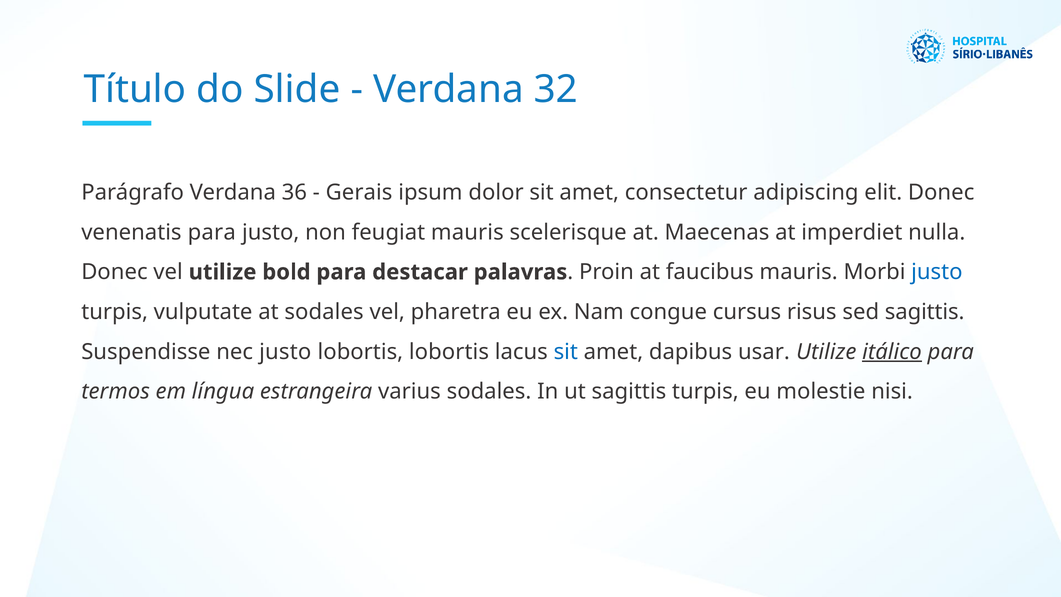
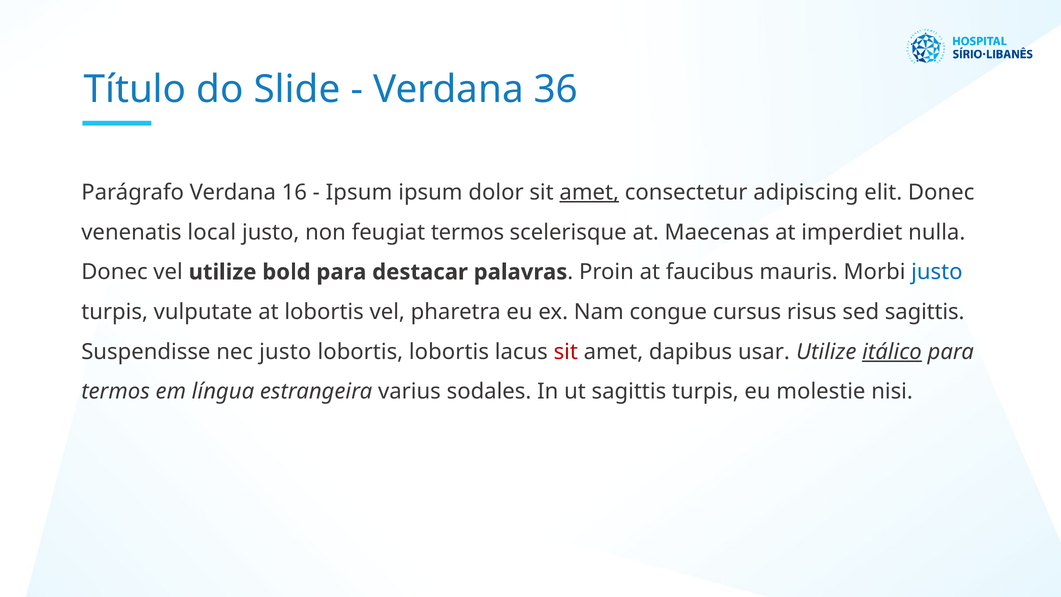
32: 32 -> 36 (556, 89)
36: 36 -> 16 (294, 192)
Gerais: Gerais -> Ipsum (359, 192)
amet underline: none -> present (589, 192)
venenatis para: para -> local (212, 232)
feugiat mauris: mauris -> termos (468, 232)
at sodales: sodales -> lobortis (324, 312)
sit colour: blue -> red (566, 352)
